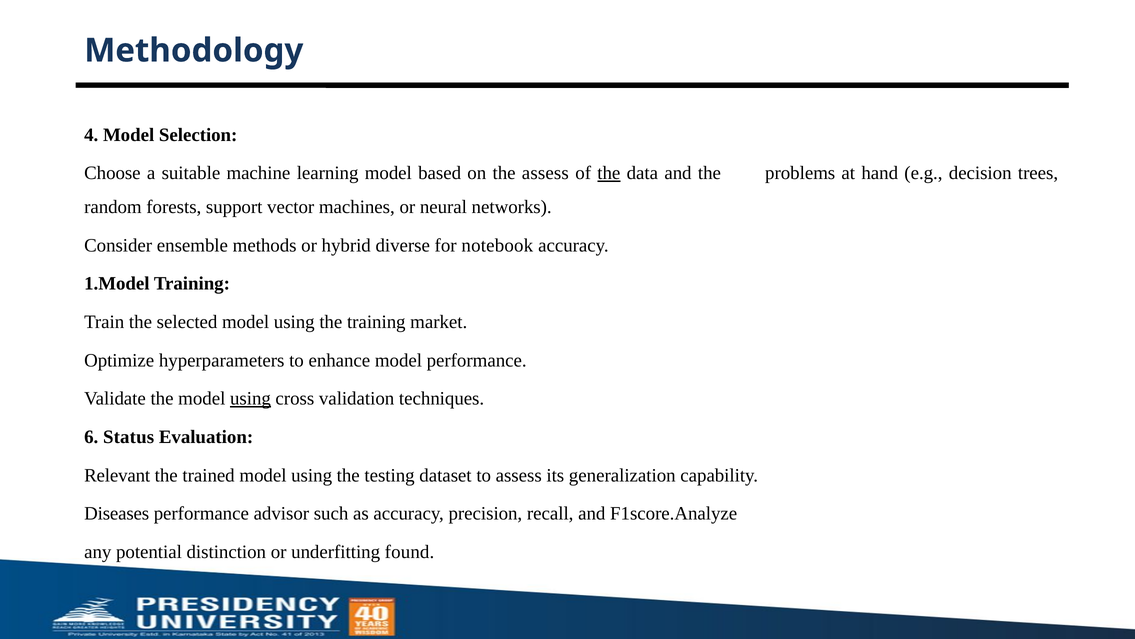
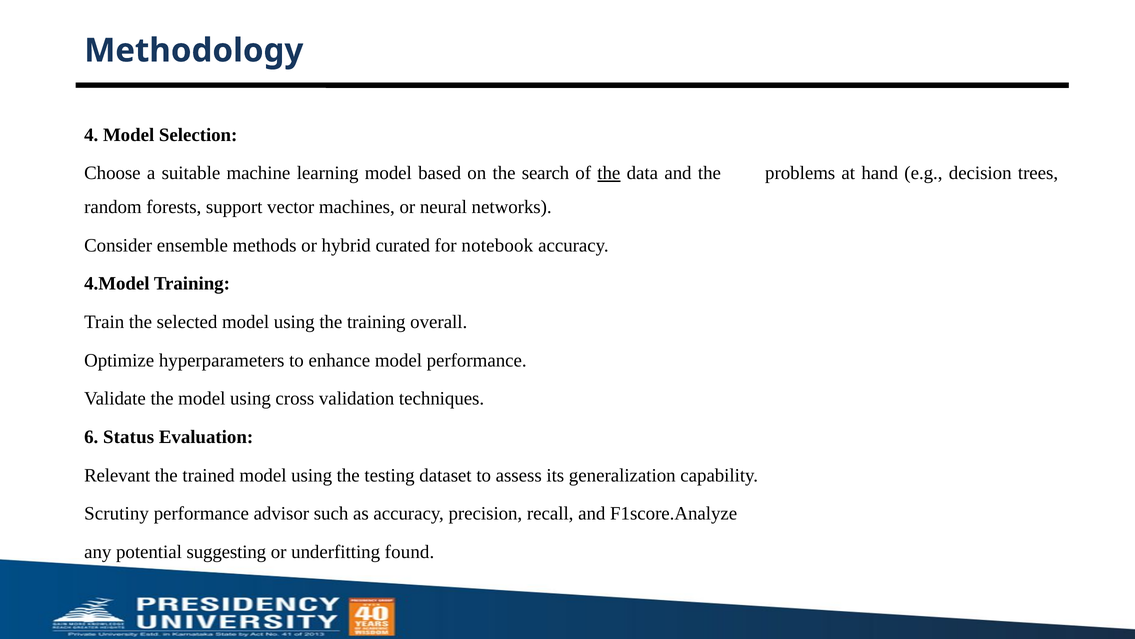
the assess: assess -> search (546, 173)
diverse: diverse -> curated (403, 245)
1.Model: 1.Model -> 4.Model (117, 283)
market: market -> overall (439, 322)
using underline: present -> none (250, 398)
Diseases: Diseases -> Scrutiny (117, 513)
distinction: distinction -> suggesting (226, 551)
